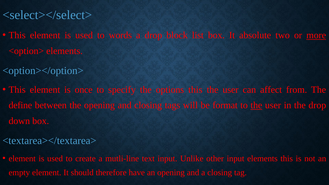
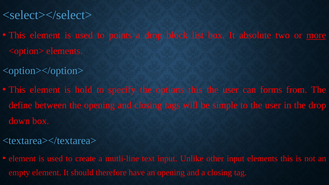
words: words -> points (120, 35)
once: once -> hold (84, 90)
affect: affect -> forms (271, 90)
format: format -> simple (225, 105)
the underline: present -> none (256, 105)
